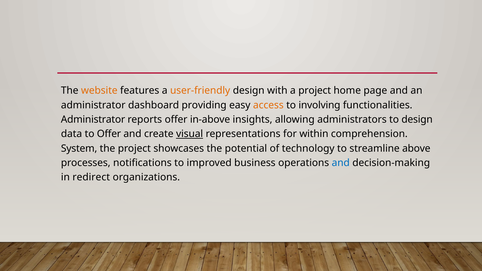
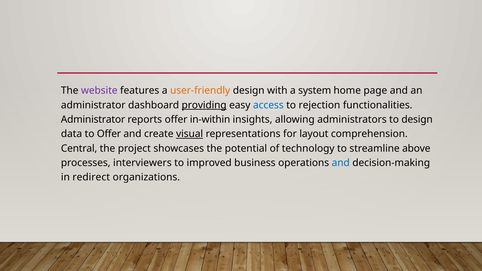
website colour: orange -> purple (99, 91)
a project: project -> system (315, 91)
providing underline: none -> present (204, 105)
access colour: orange -> blue (268, 105)
involving: involving -> rejection (319, 105)
in-above: in-above -> in-within (210, 120)
within: within -> layout (314, 134)
System: System -> Central (79, 148)
notifications: notifications -> interviewers (142, 163)
